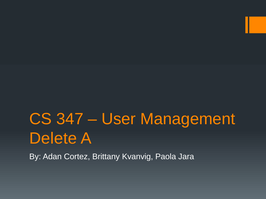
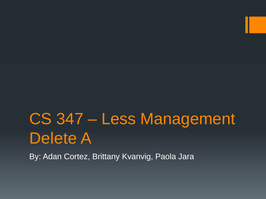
User: User -> Less (119, 119)
